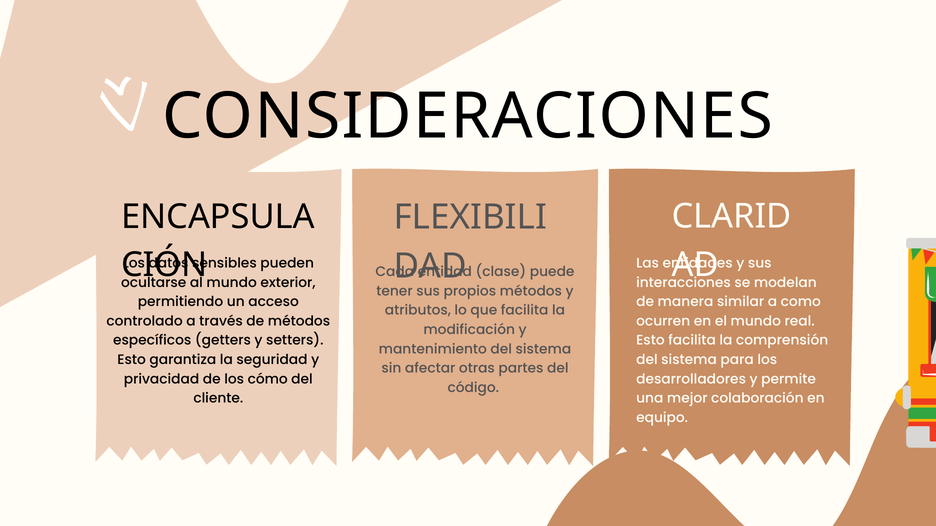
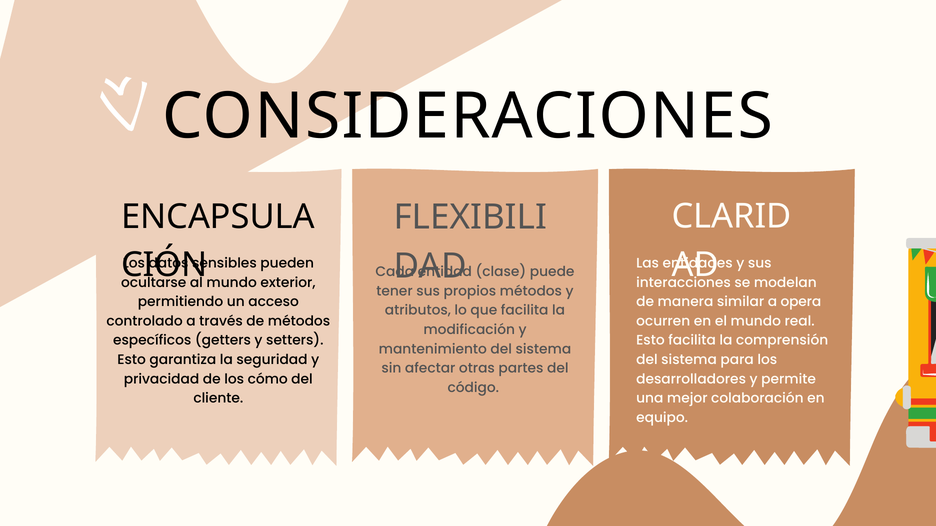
como: como -> opera (801, 302)
